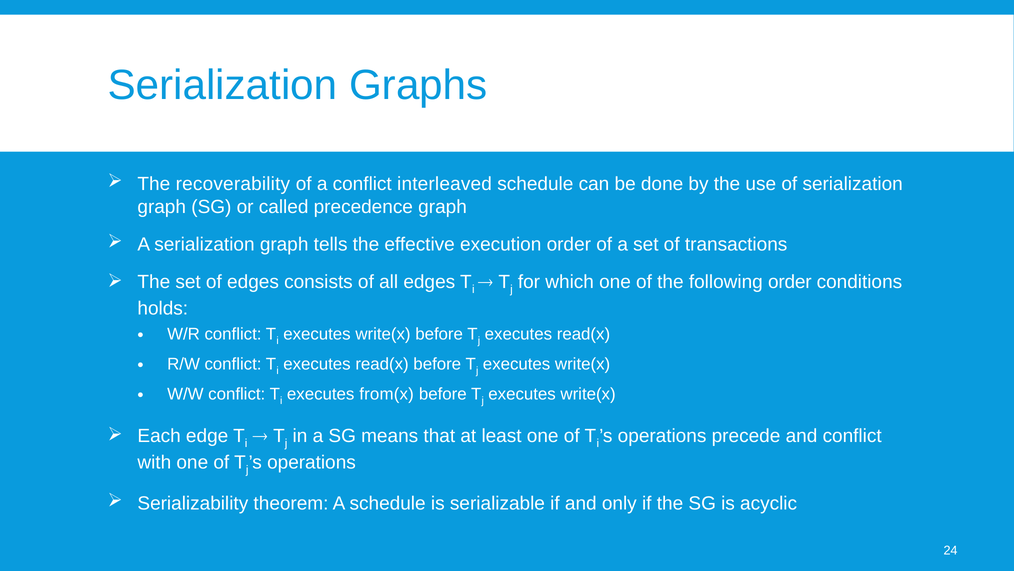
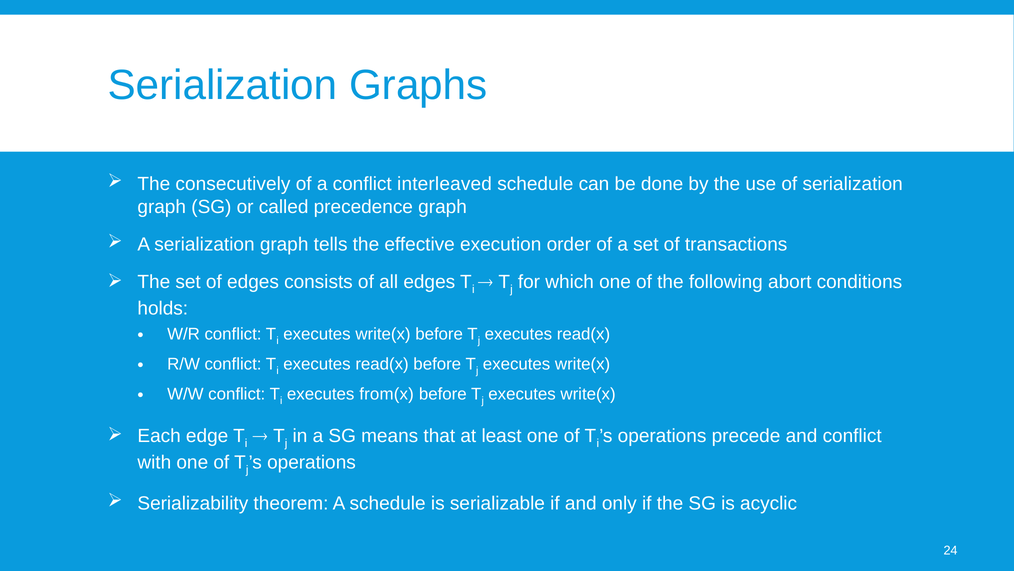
recoverability: recoverability -> consecutively (233, 184)
following order: order -> abort (790, 282)
